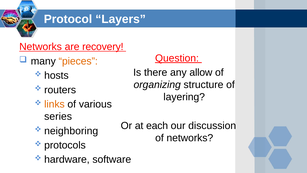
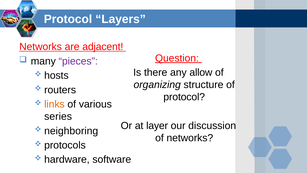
recovery: recovery -> adjacent (103, 47)
pieces colour: orange -> purple (78, 61)
layering: layering -> protocol (184, 97)
each: each -> layer (157, 126)
